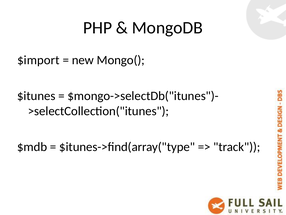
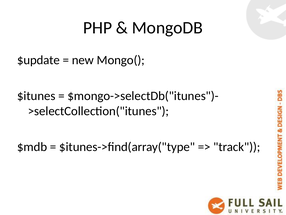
$import: $import -> $update (38, 60)
